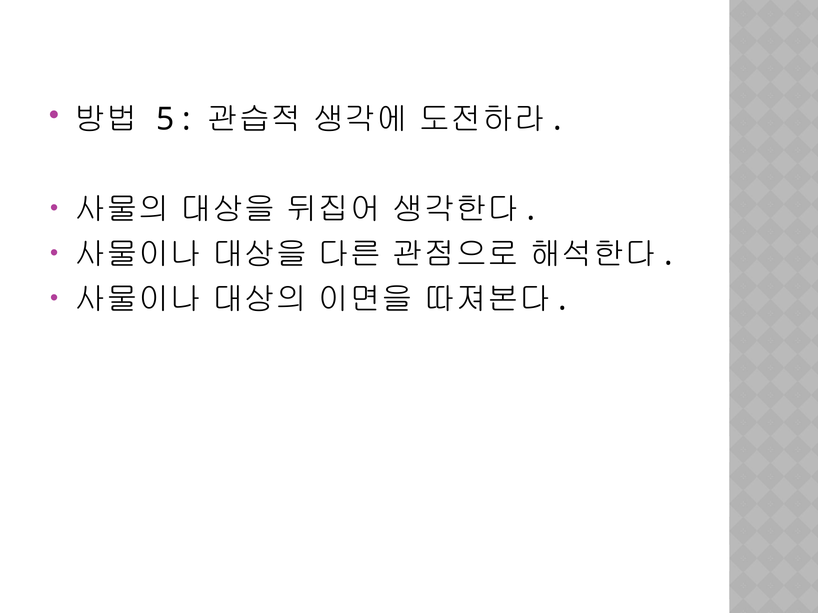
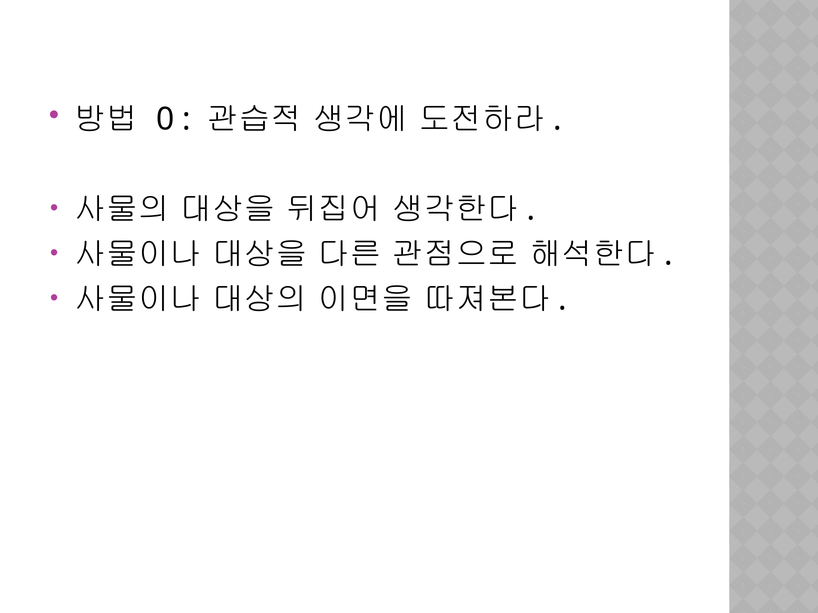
5: 5 -> 0 (165, 120)
